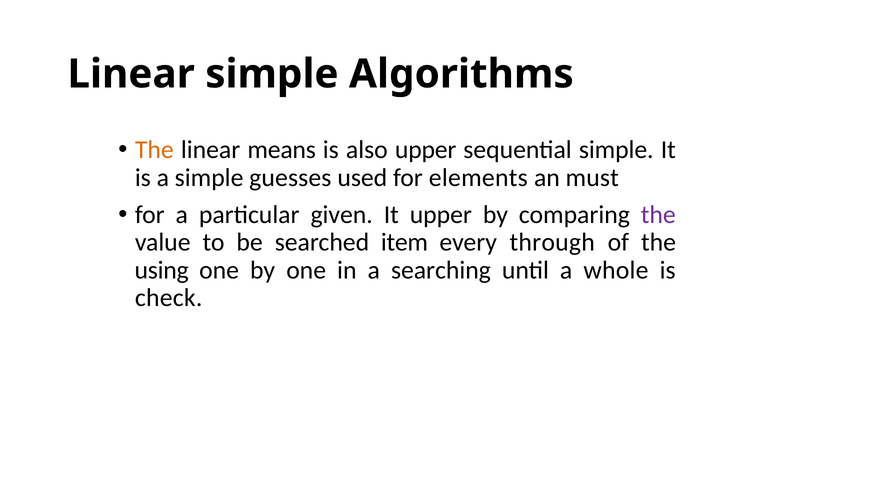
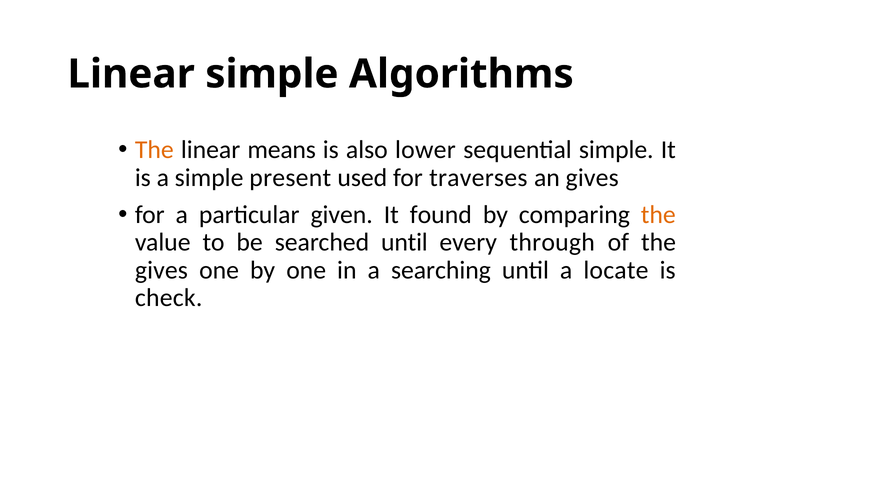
also upper: upper -> lower (425, 150)
guesses: guesses -> present (290, 178)
elements: elements -> traverses (478, 178)
an must: must -> gives (592, 178)
It upper: upper -> found (441, 215)
the colour: purple -> orange (658, 215)
searched item: item -> until (404, 243)
using: using -> gives (161, 271)
whole: whole -> locate (616, 271)
